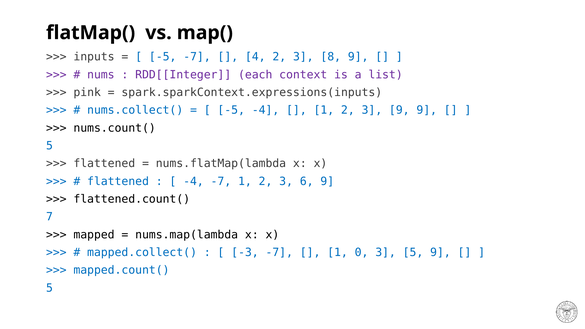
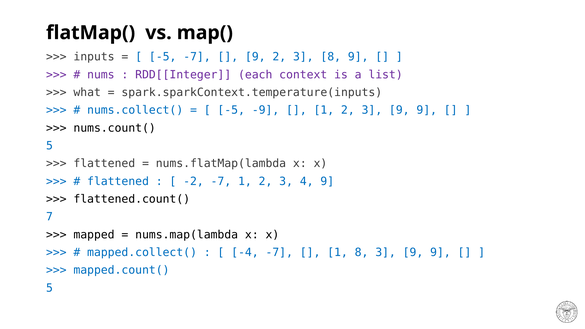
4: 4 -> 9 (255, 57)
pink: pink -> what (87, 92)
spark.sparkContext.expressions(inputs: spark.sparkContext.expressions(inputs -> spark.sparkContext.temperature(inputs (252, 92)
-5 -4: -4 -> -9 (266, 110)
-4: -4 -> -2 (193, 181)
6: 6 -> 4 (307, 181)
-3: -3 -> -4 (245, 252)
1 0: 0 -> 8 (362, 252)
5: 5 -> 9 (413, 252)
